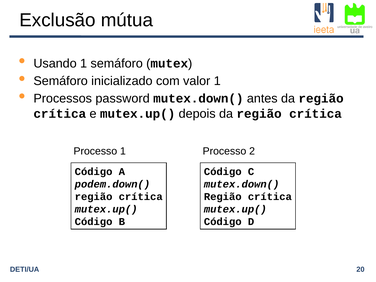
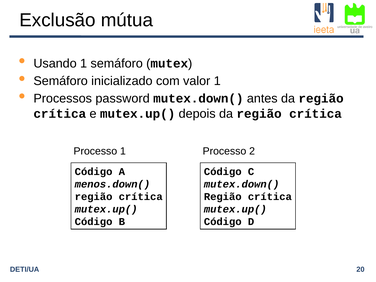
podem.down(: podem.down( -> menos.down( (112, 184)
